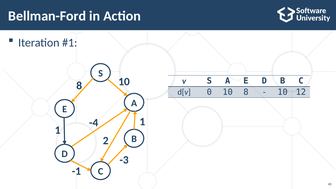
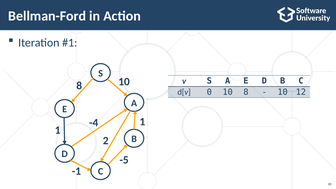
-3: -3 -> -5 (124, 160)
